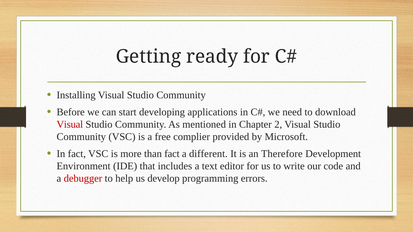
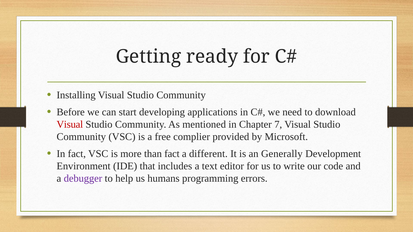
2: 2 -> 7 (278, 125)
Therefore: Therefore -> Generally (282, 154)
debugger colour: red -> purple (83, 179)
develop: develop -> humans (164, 179)
